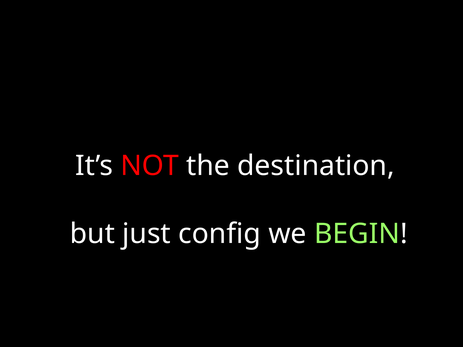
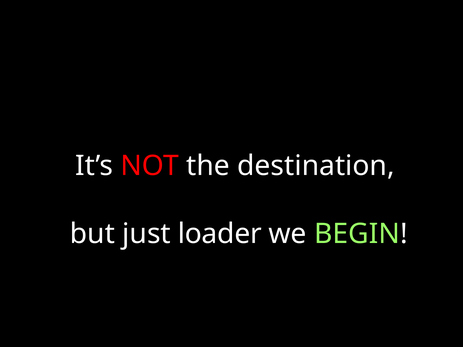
config: config -> loader (220, 234)
